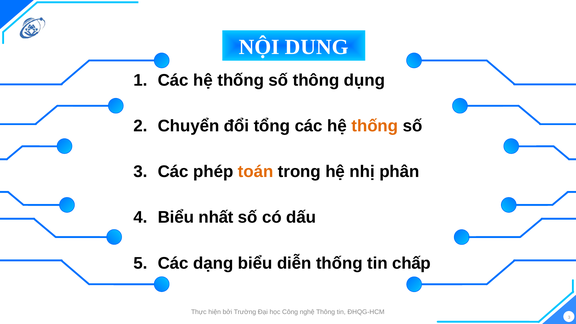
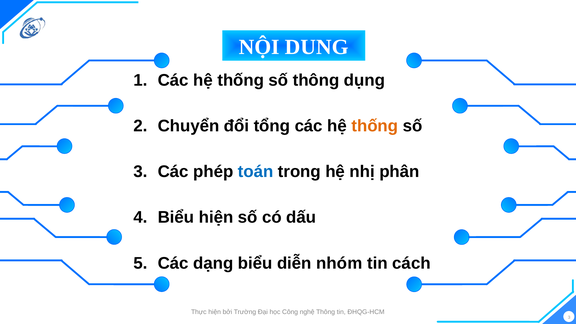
toán colour: orange -> blue (256, 172)
Biểu nhất: nhất -> hiện (216, 217)
diễn thống: thống -> nhóm (339, 263)
chấp: chấp -> cách (411, 263)
